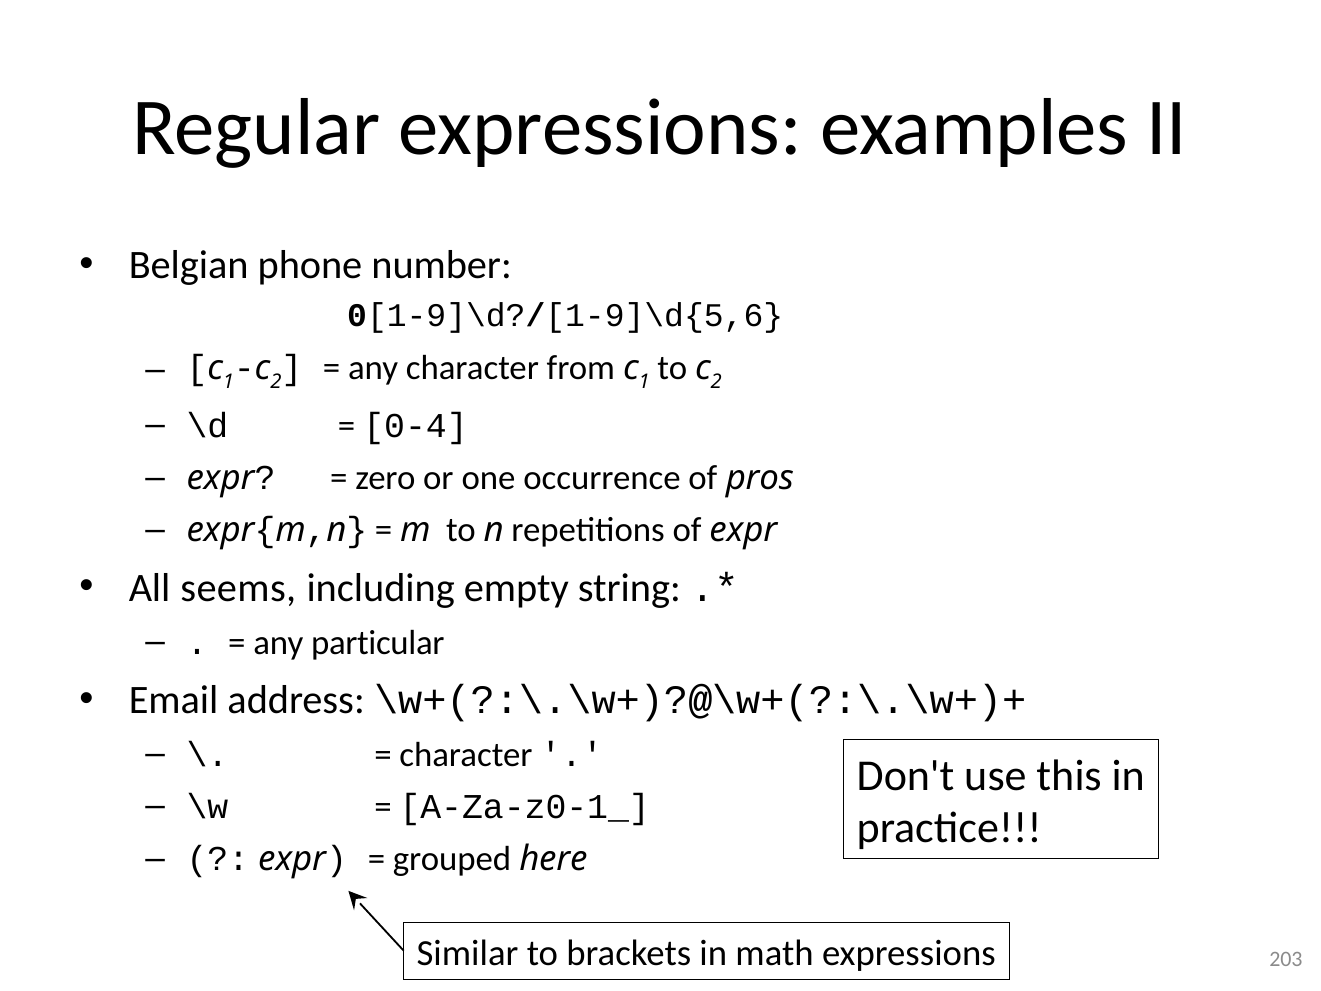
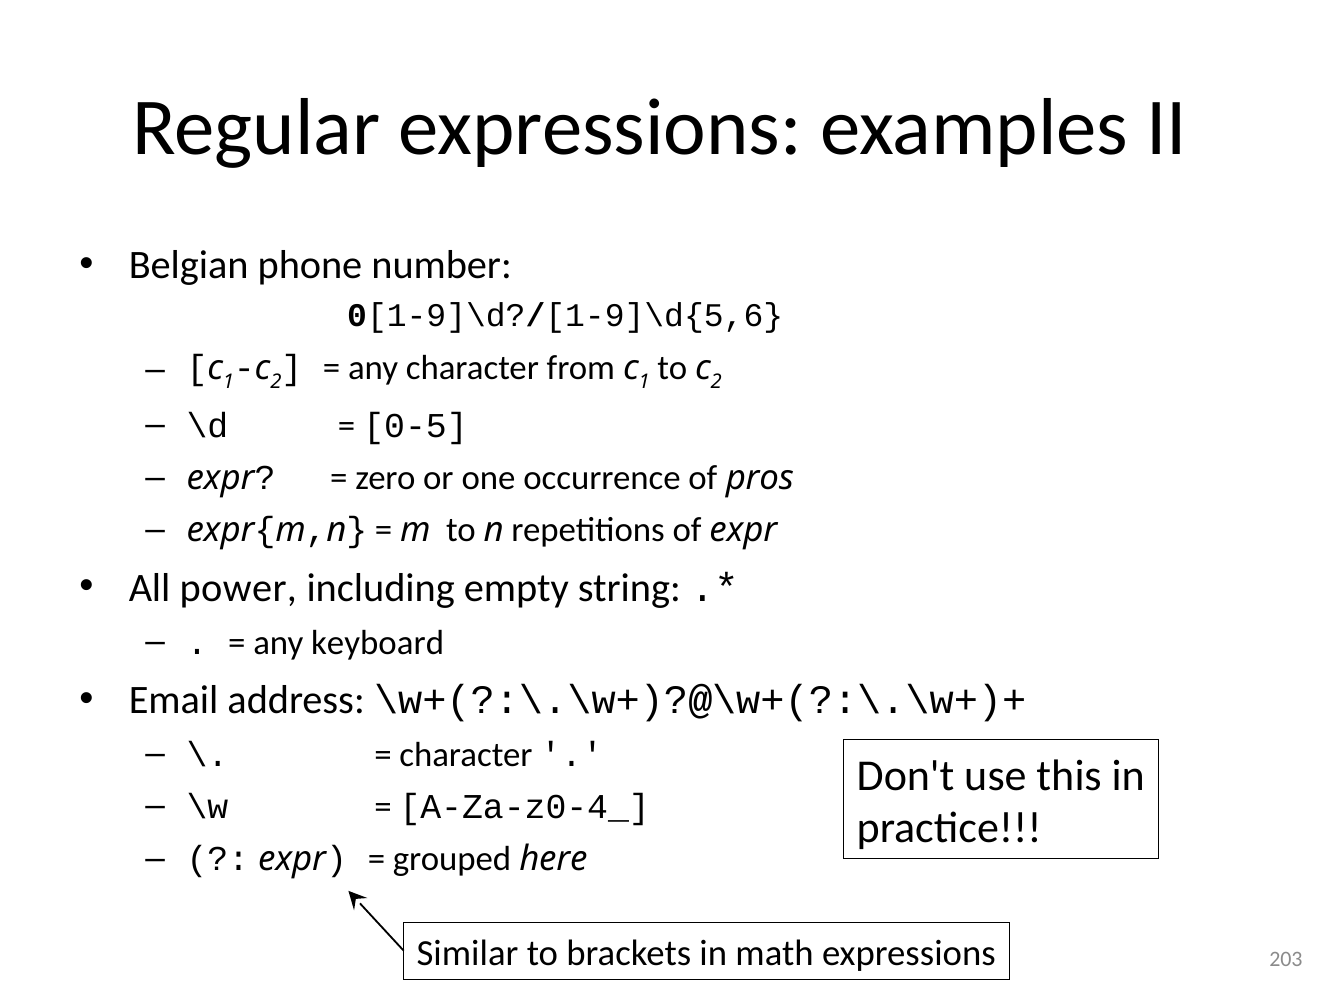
0-4: 0-4 -> 0-5 (416, 426)
seems: seems -> power (238, 588)
particular: particular -> keyboard (378, 643)
A-Za-z0-1_: A-Za-z0-1_ -> A-Za-z0-4_ (525, 807)
